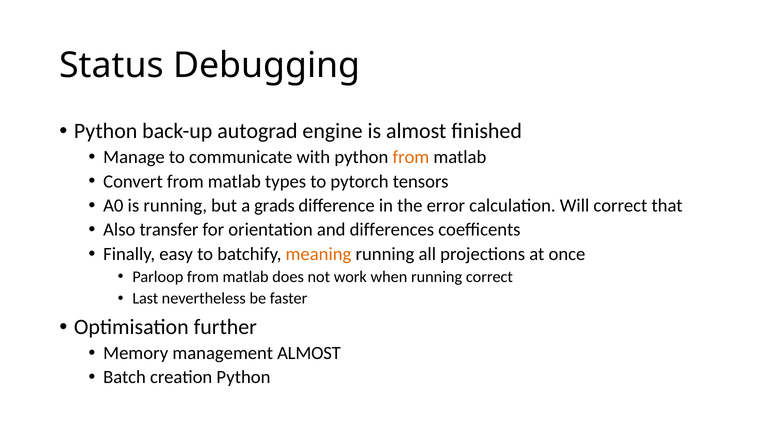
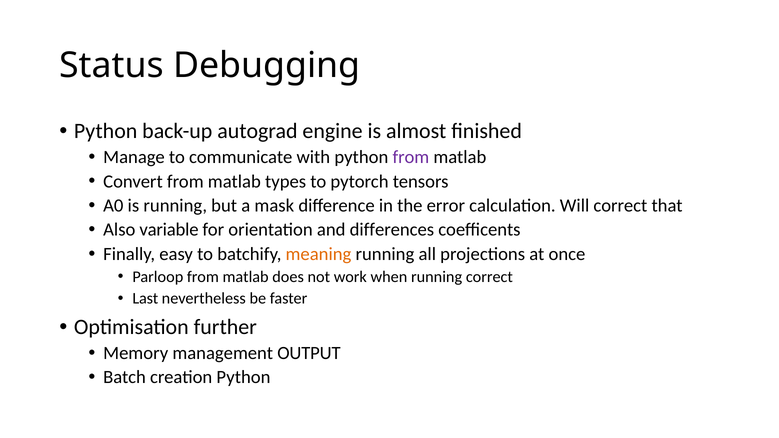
from colour: orange -> purple (411, 157)
grads: grads -> mask (274, 206)
transfer: transfer -> variable (169, 230)
management ALMOST: ALMOST -> OUTPUT (309, 353)
